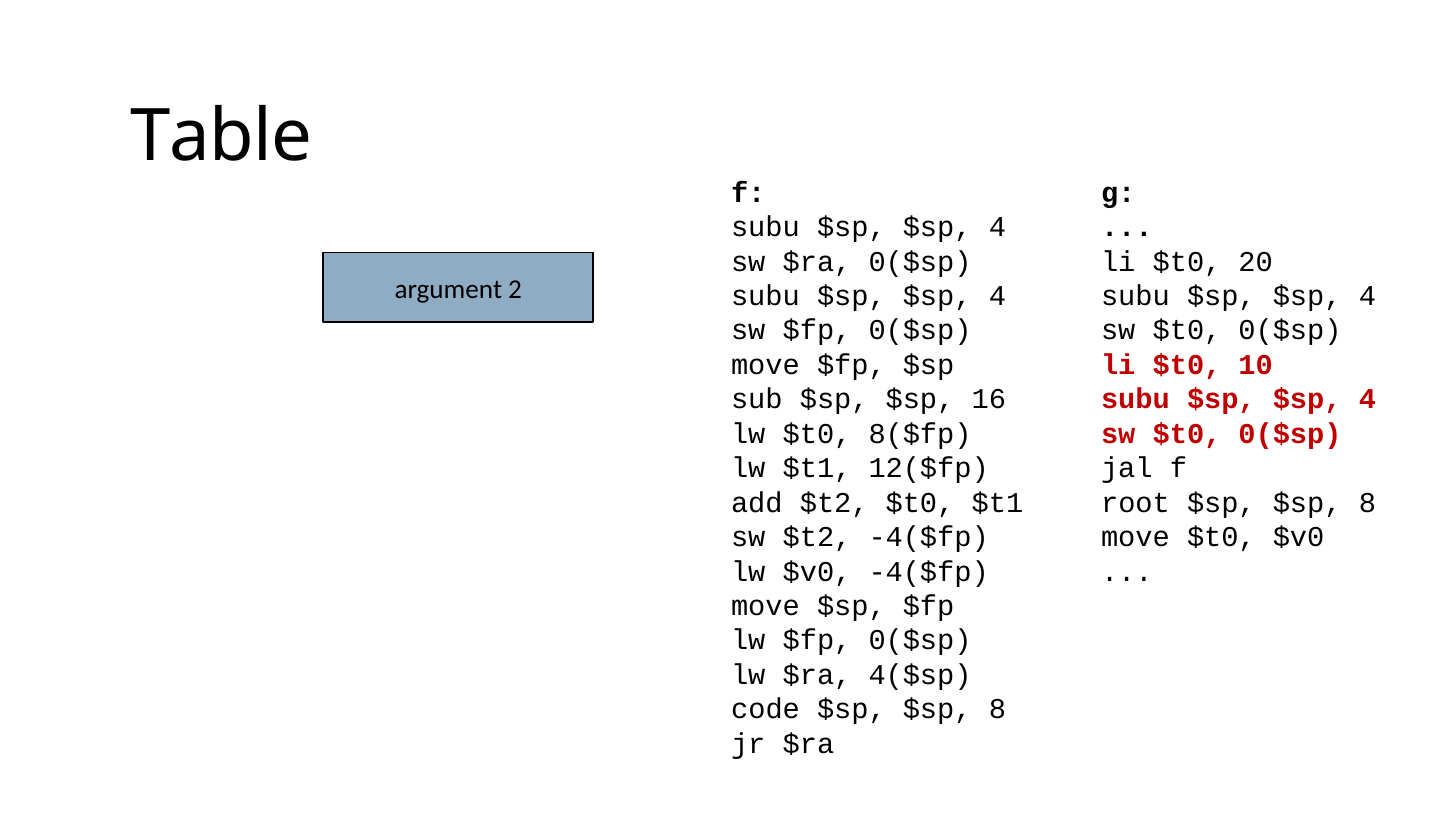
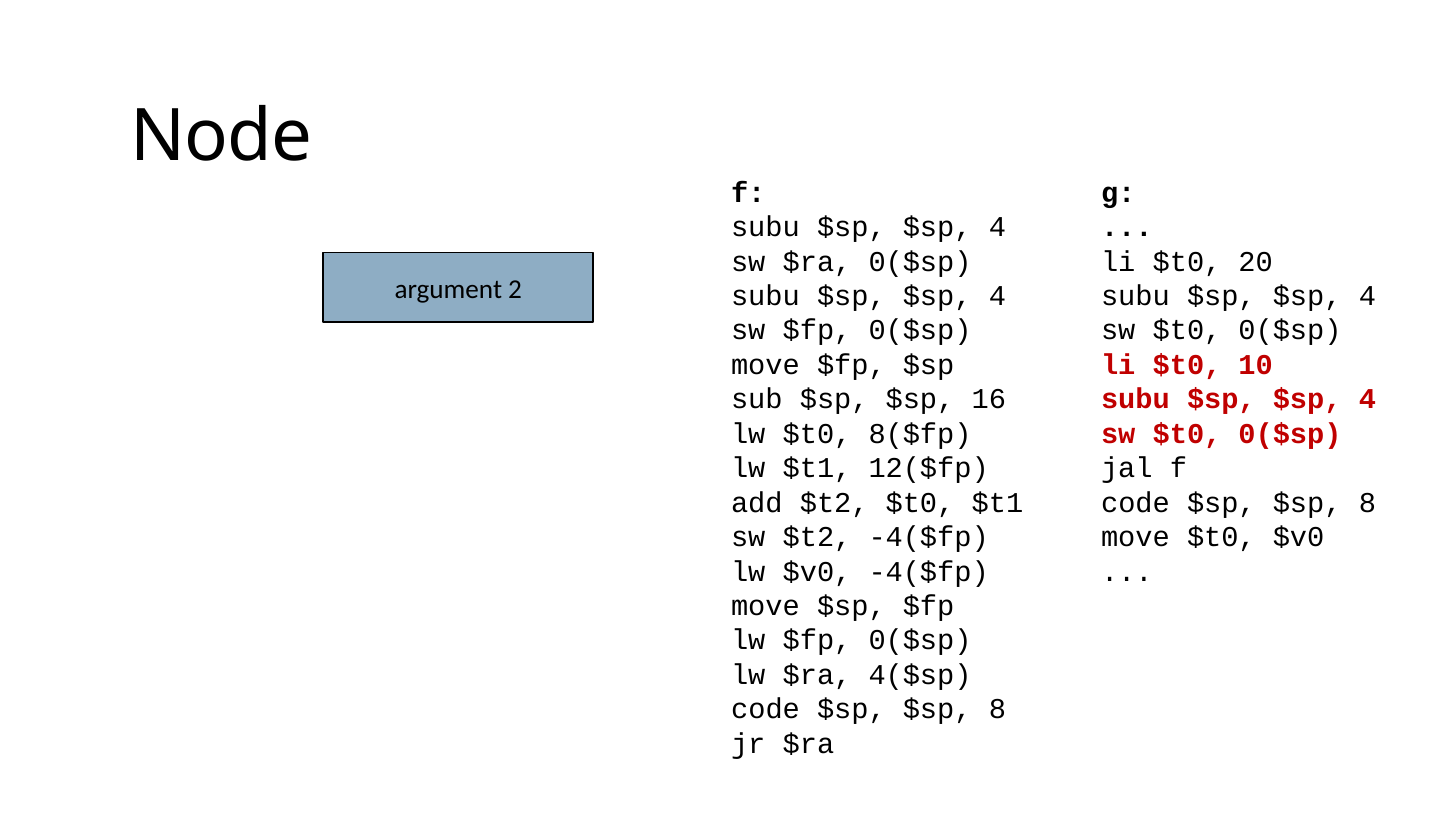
Table: Table -> Node (221, 137)
root: root -> code (1136, 502)
